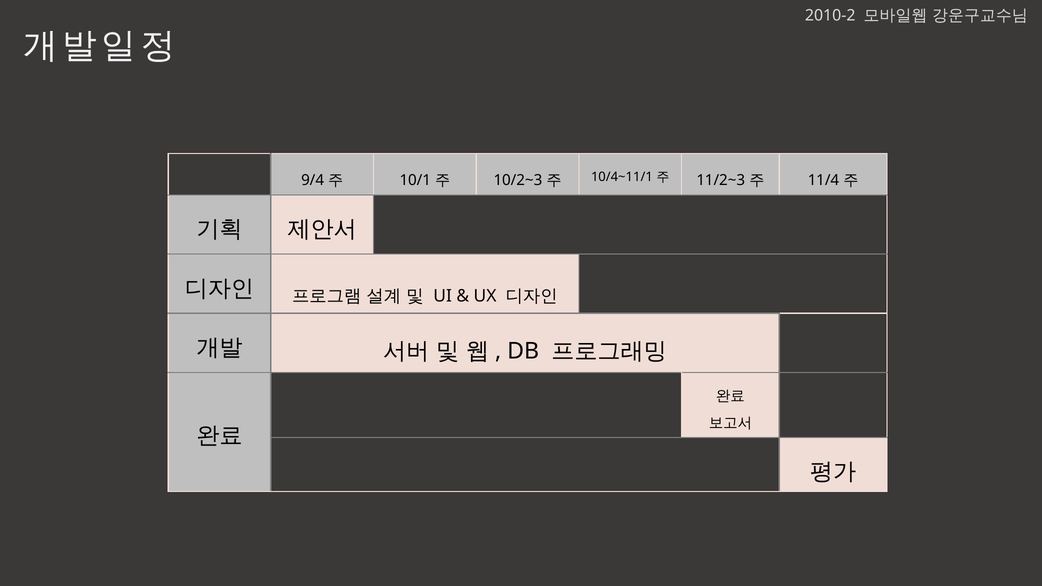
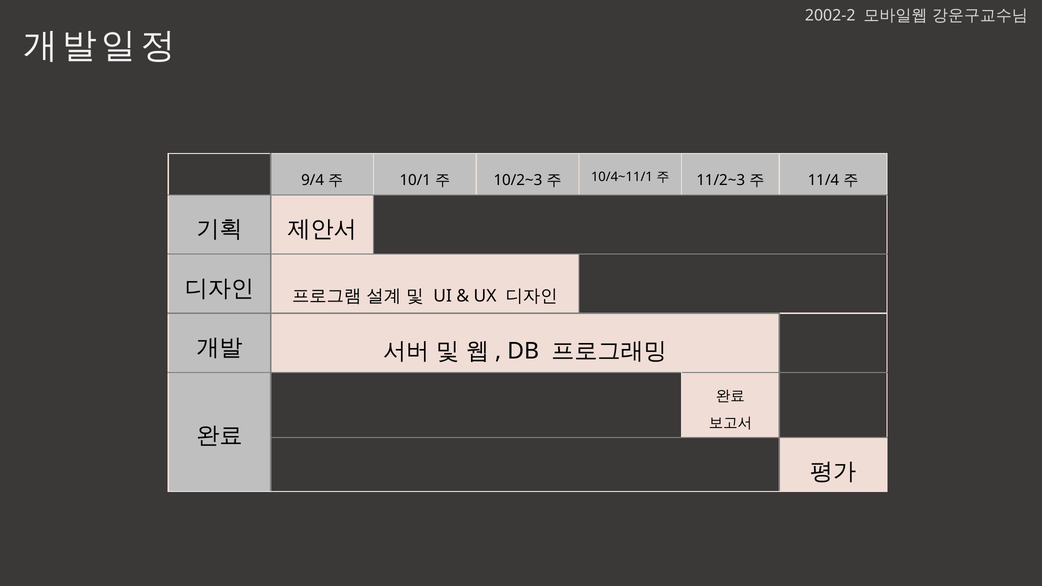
2010-2: 2010-2 -> 2002-2 (830, 16)
